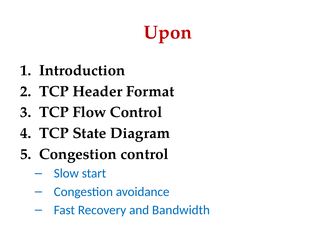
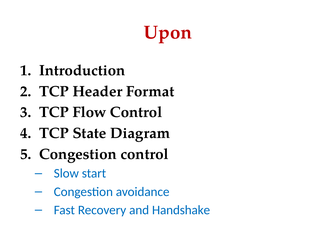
Bandwidth: Bandwidth -> Handshake (181, 210)
